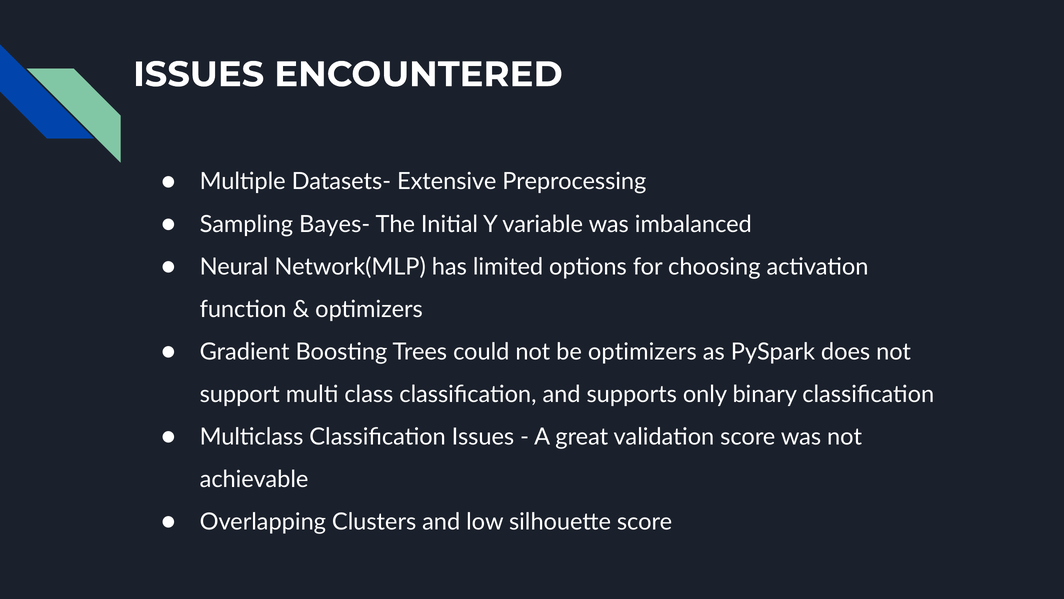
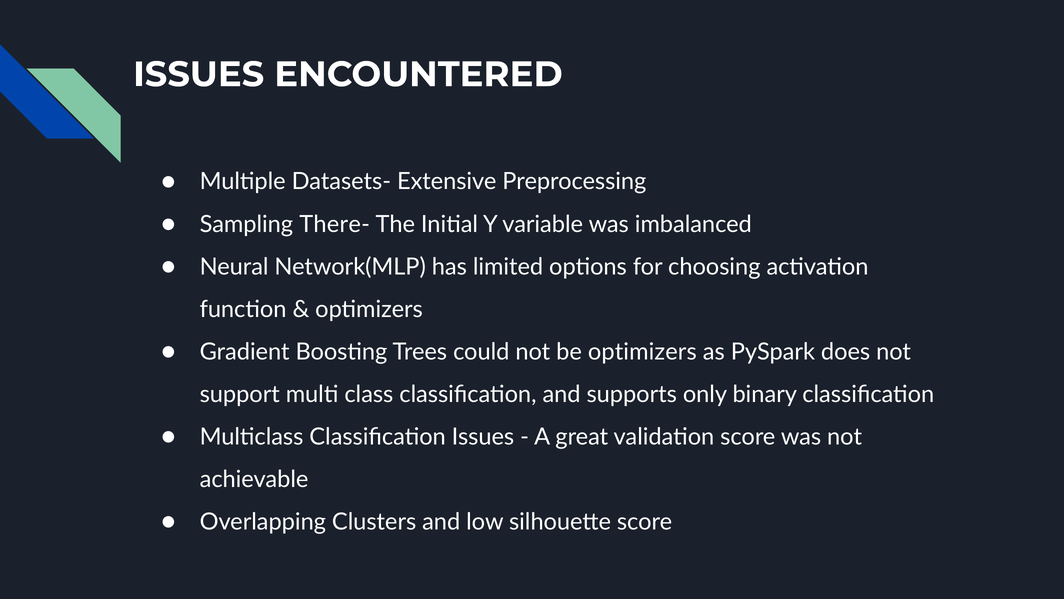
Bayes-: Bayes- -> There- (335, 224)
